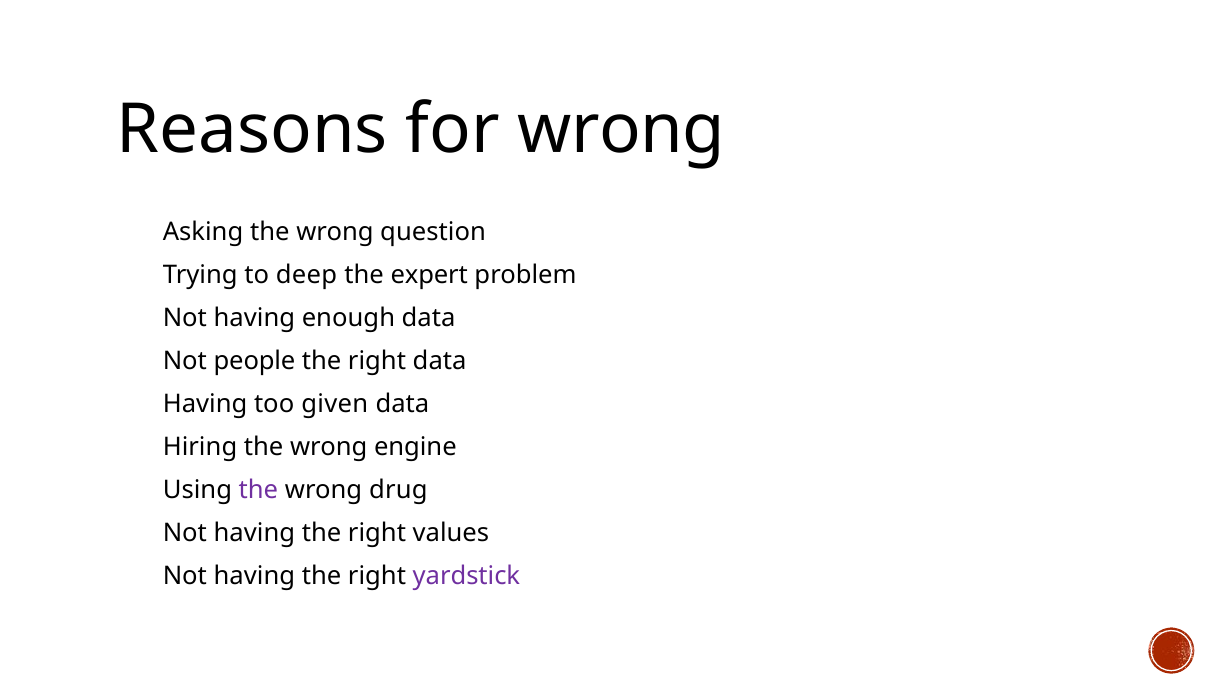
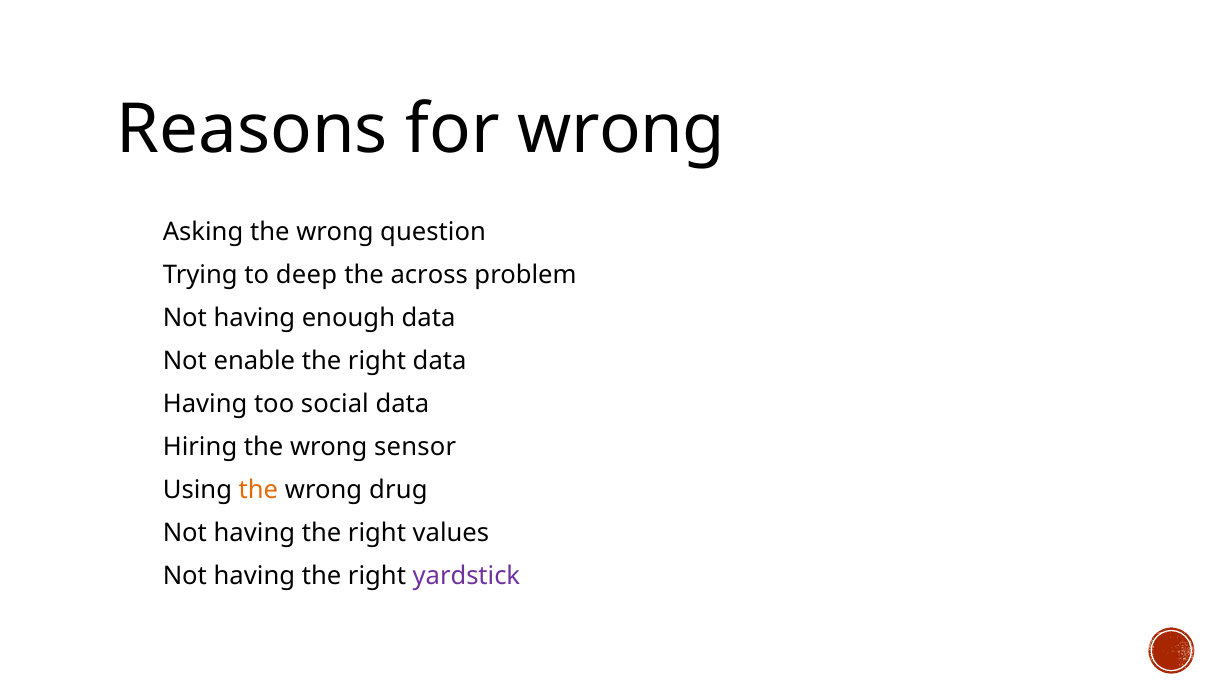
expert: expert -> across (429, 275)
people: people -> enable (254, 361)
given: given -> social (335, 404)
engine: engine -> sensor (415, 447)
the colour: purple -> orange (258, 490)
